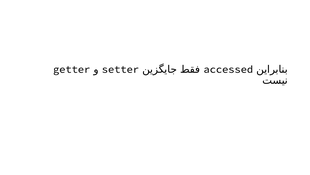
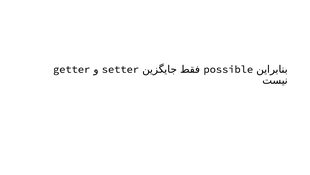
accessed: accessed -> possible (228, 69)
